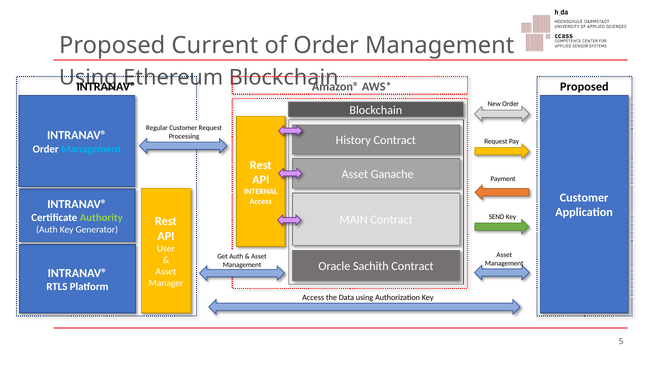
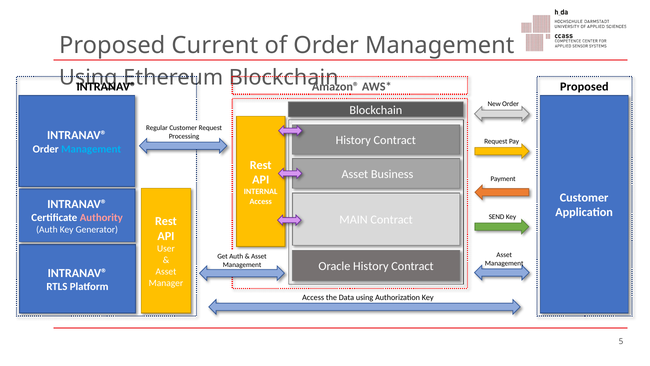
Ganache: Ganache -> Business (392, 174)
Authority colour: light green -> pink (101, 218)
Oracle Sachith: Sachith -> History (371, 266)
